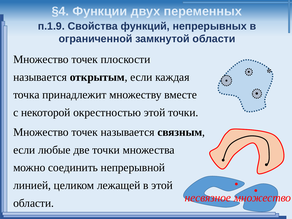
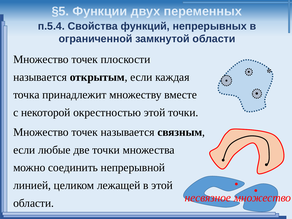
§4: §4 -> §5 (60, 11)
п.1.9: п.1.9 -> п.5.4 (51, 26)
